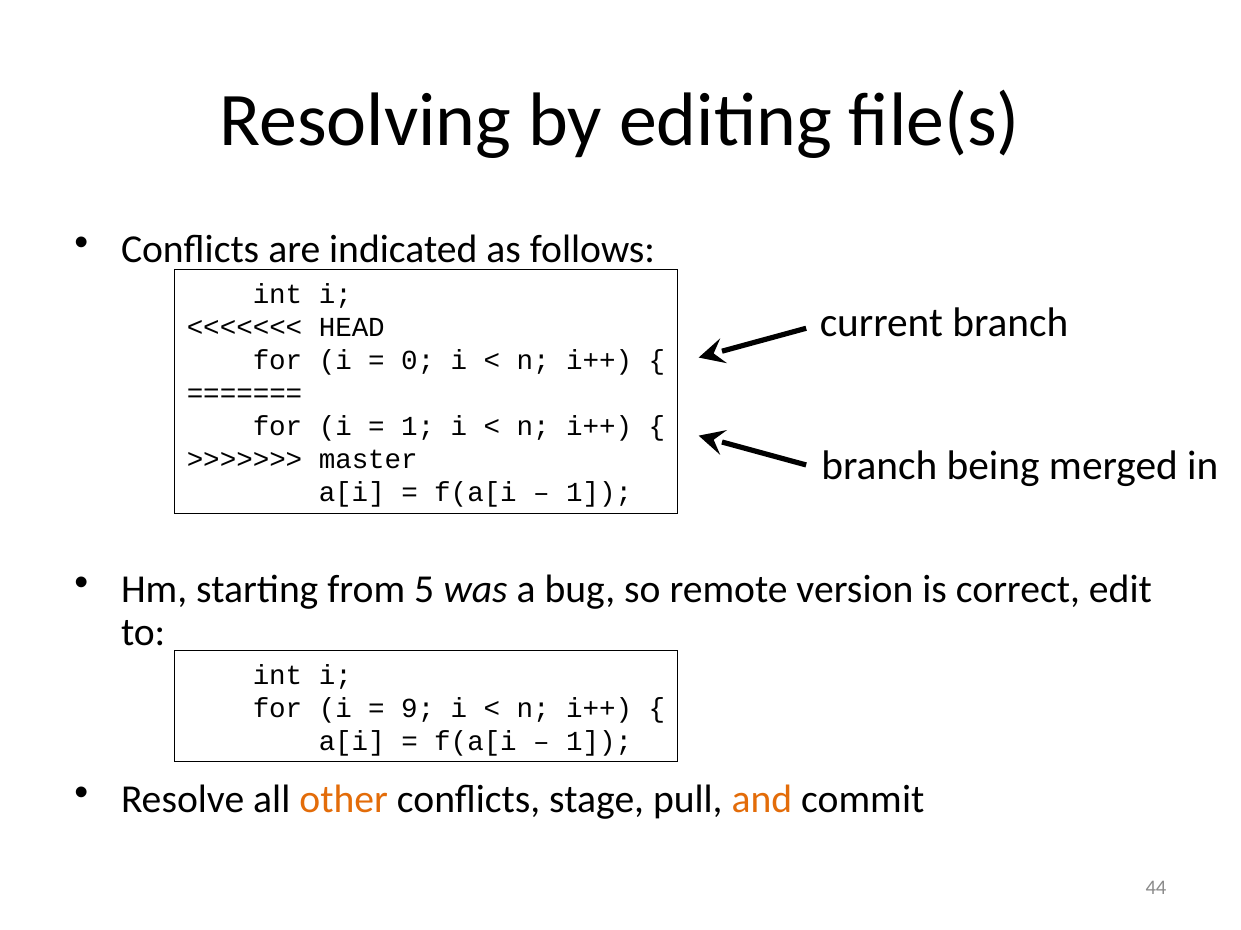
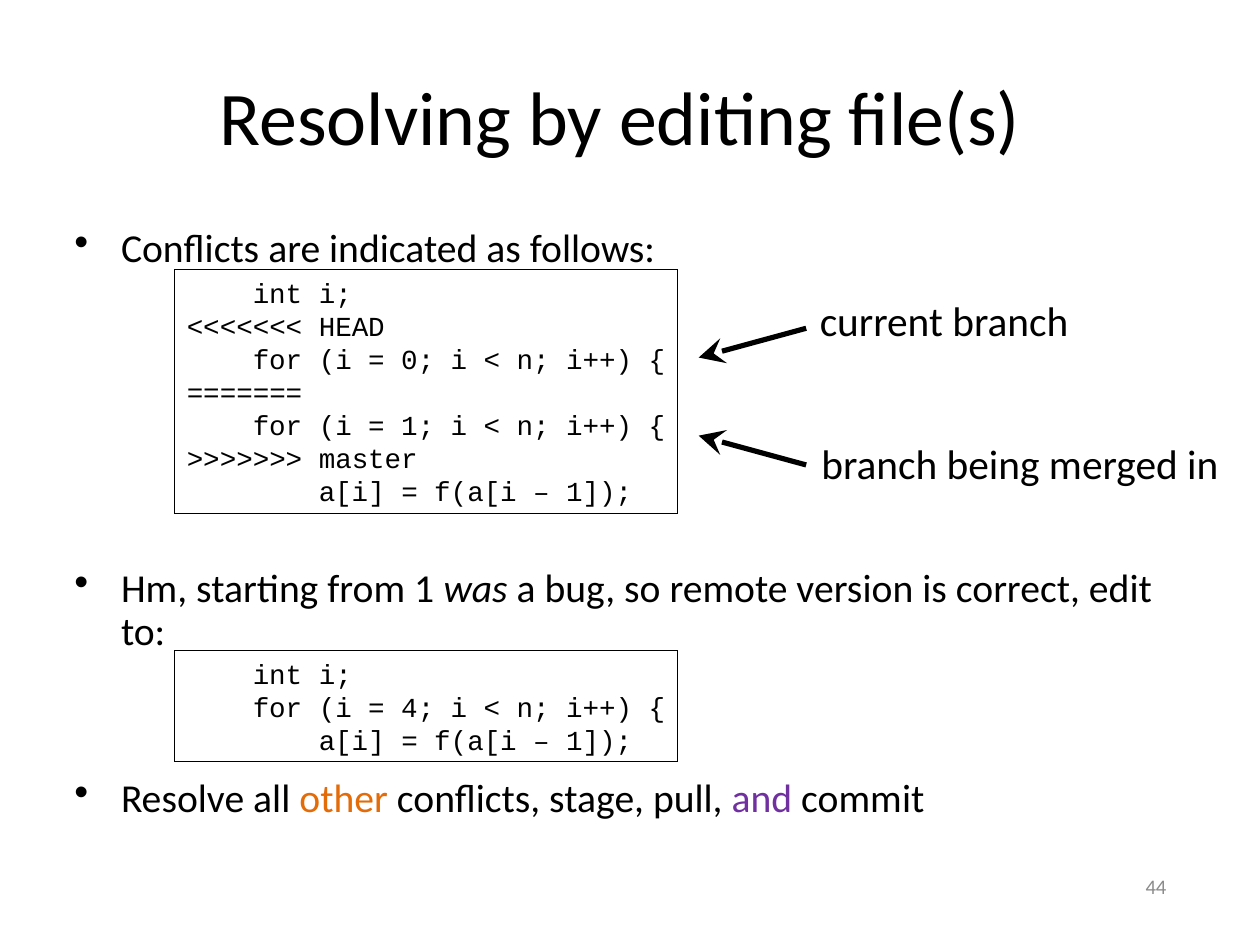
from 5: 5 -> 1 (424, 590)
9: 9 -> 4 (418, 709)
and colour: orange -> purple (762, 800)
